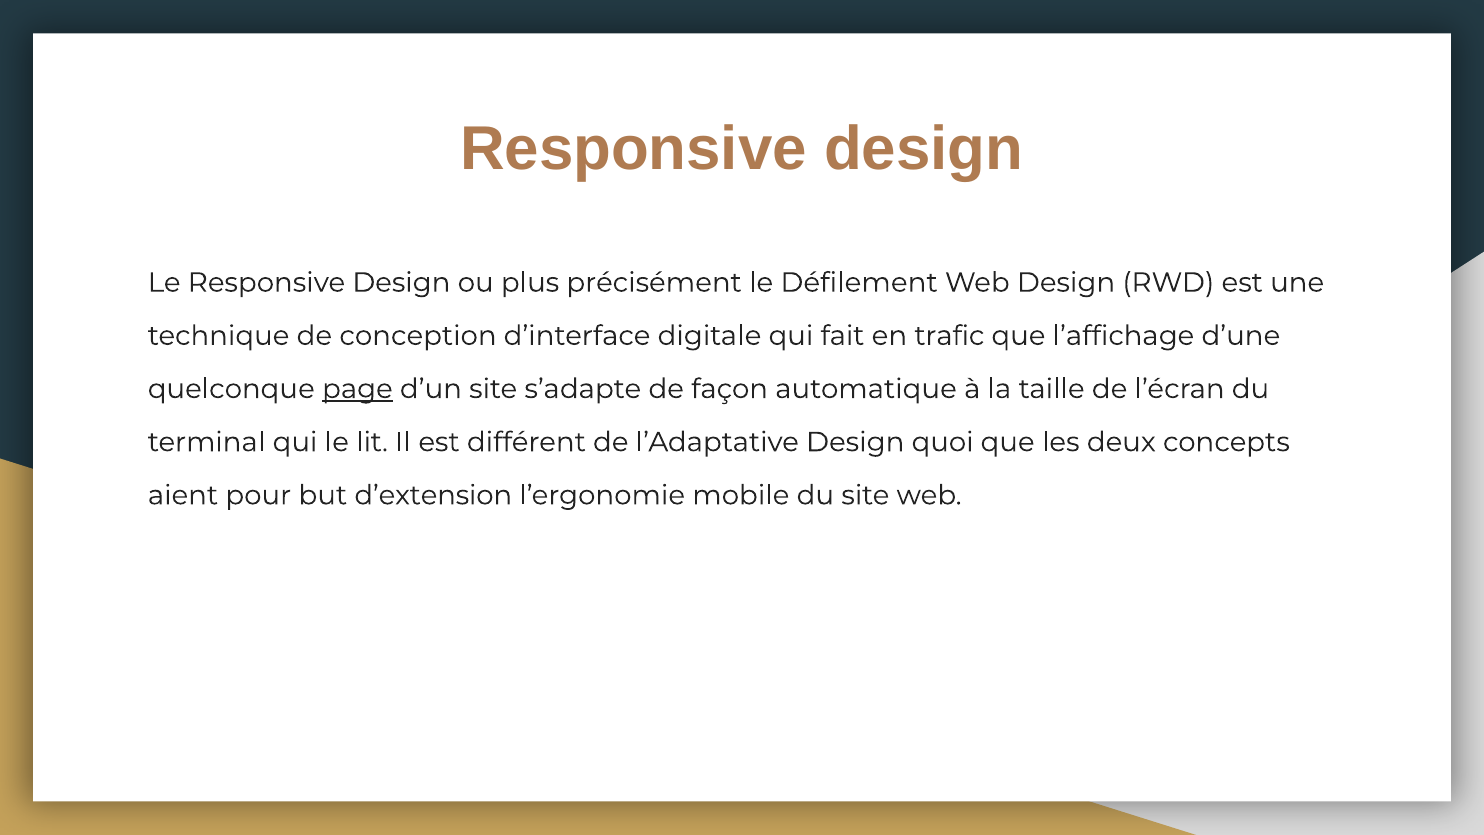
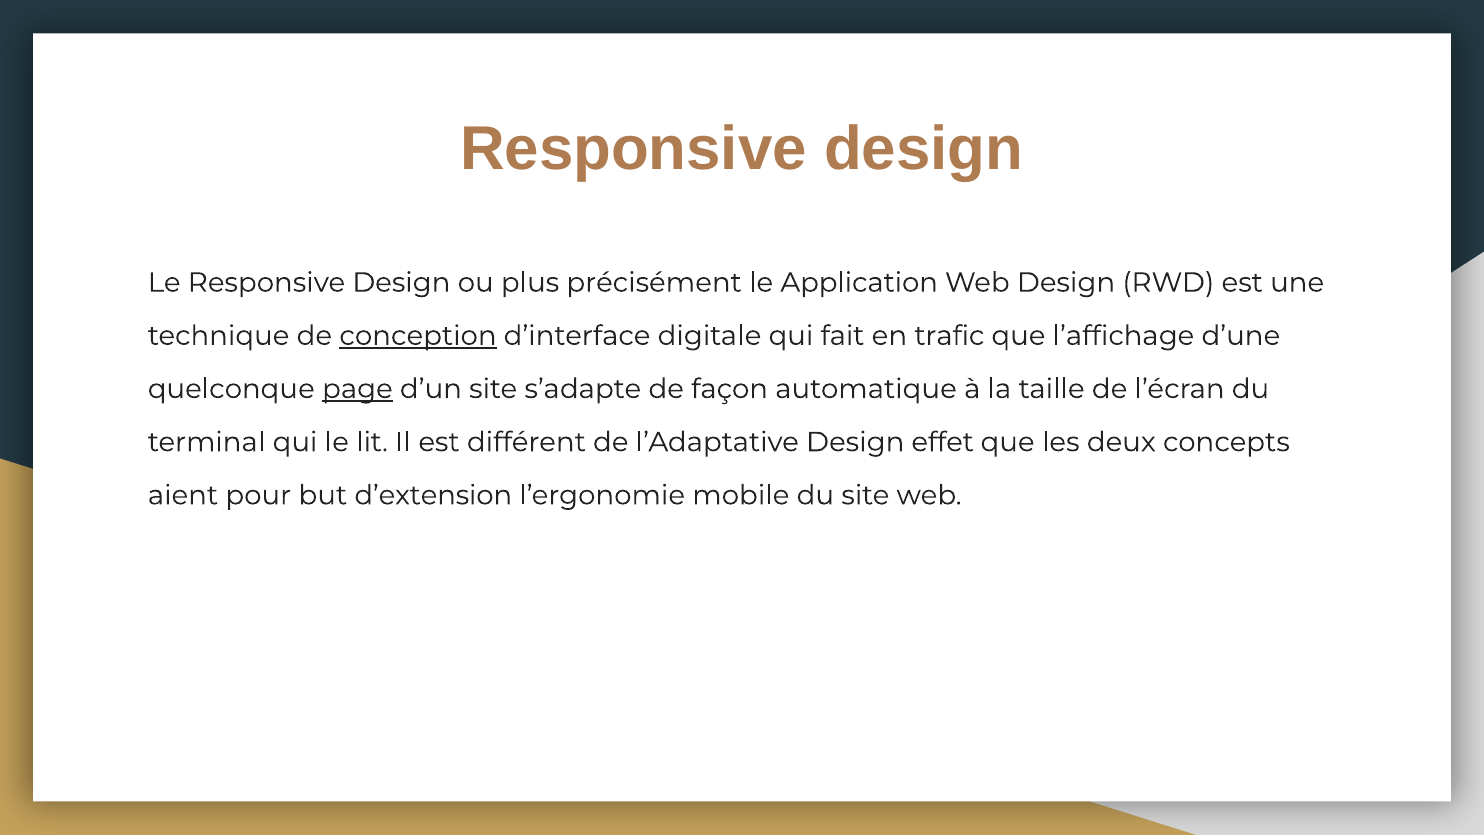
Défilement: Défilement -> Application (859, 282)
conception underline: none -> present (418, 336)
quoi: quoi -> effet (943, 442)
